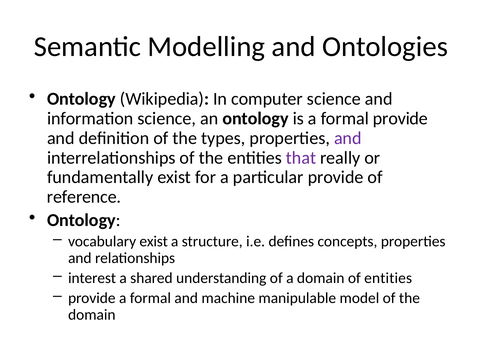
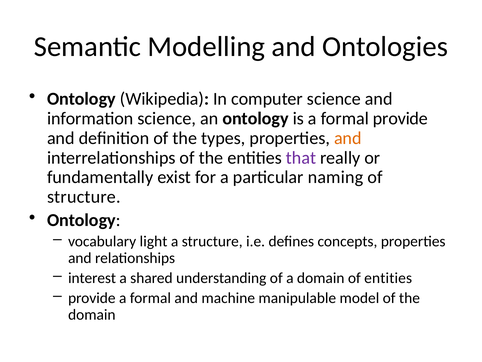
and colour: purple -> orange (348, 138)
particular provide: provide -> naming (335, 177)
reference: reference -> structure (84, 197)
vocabulary exist: exist -> light (154, 241)
